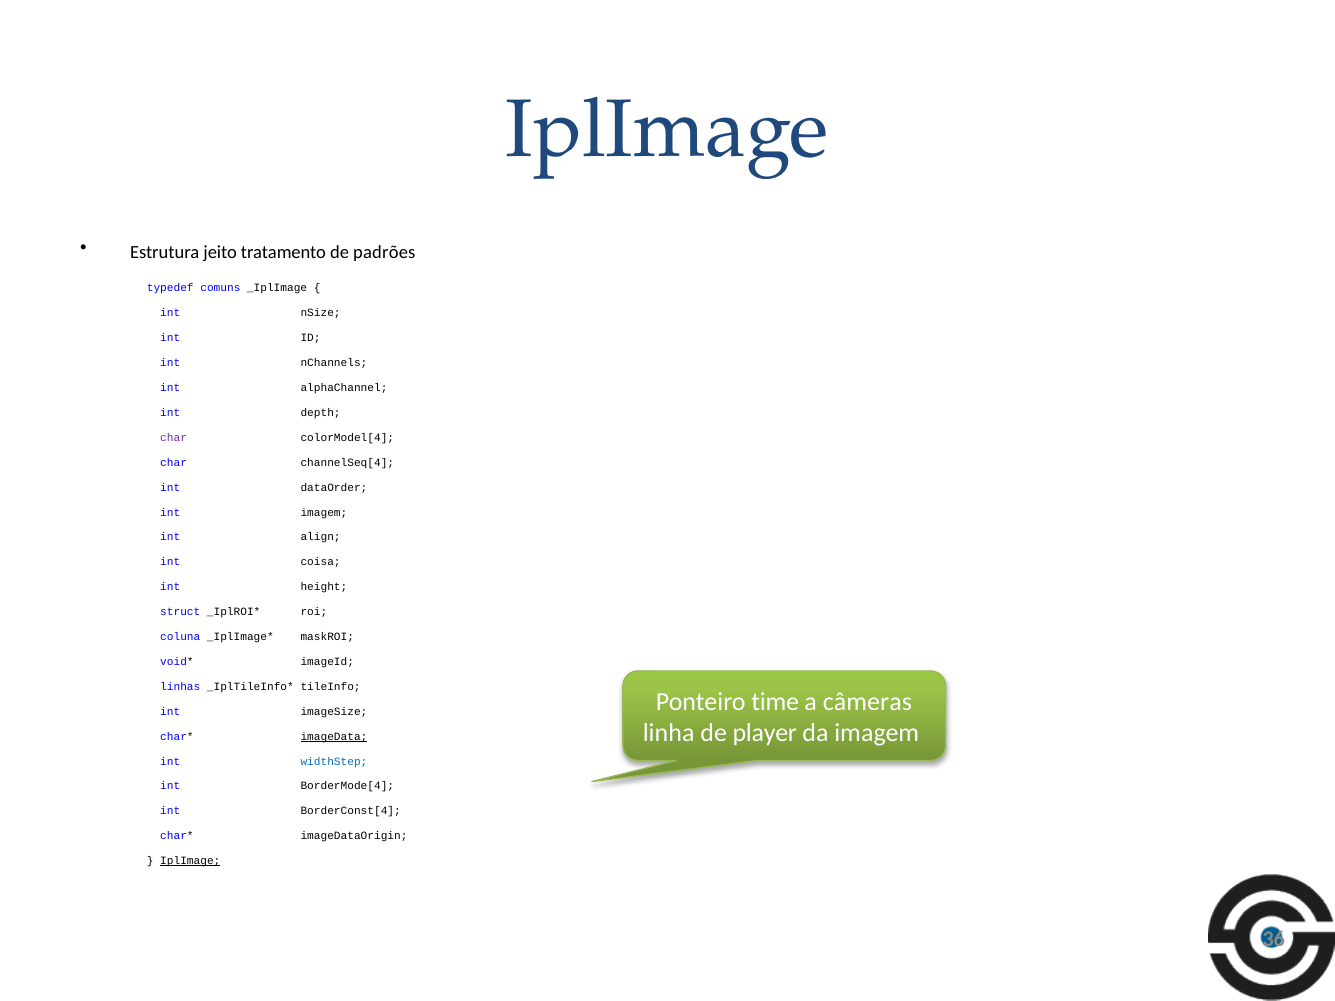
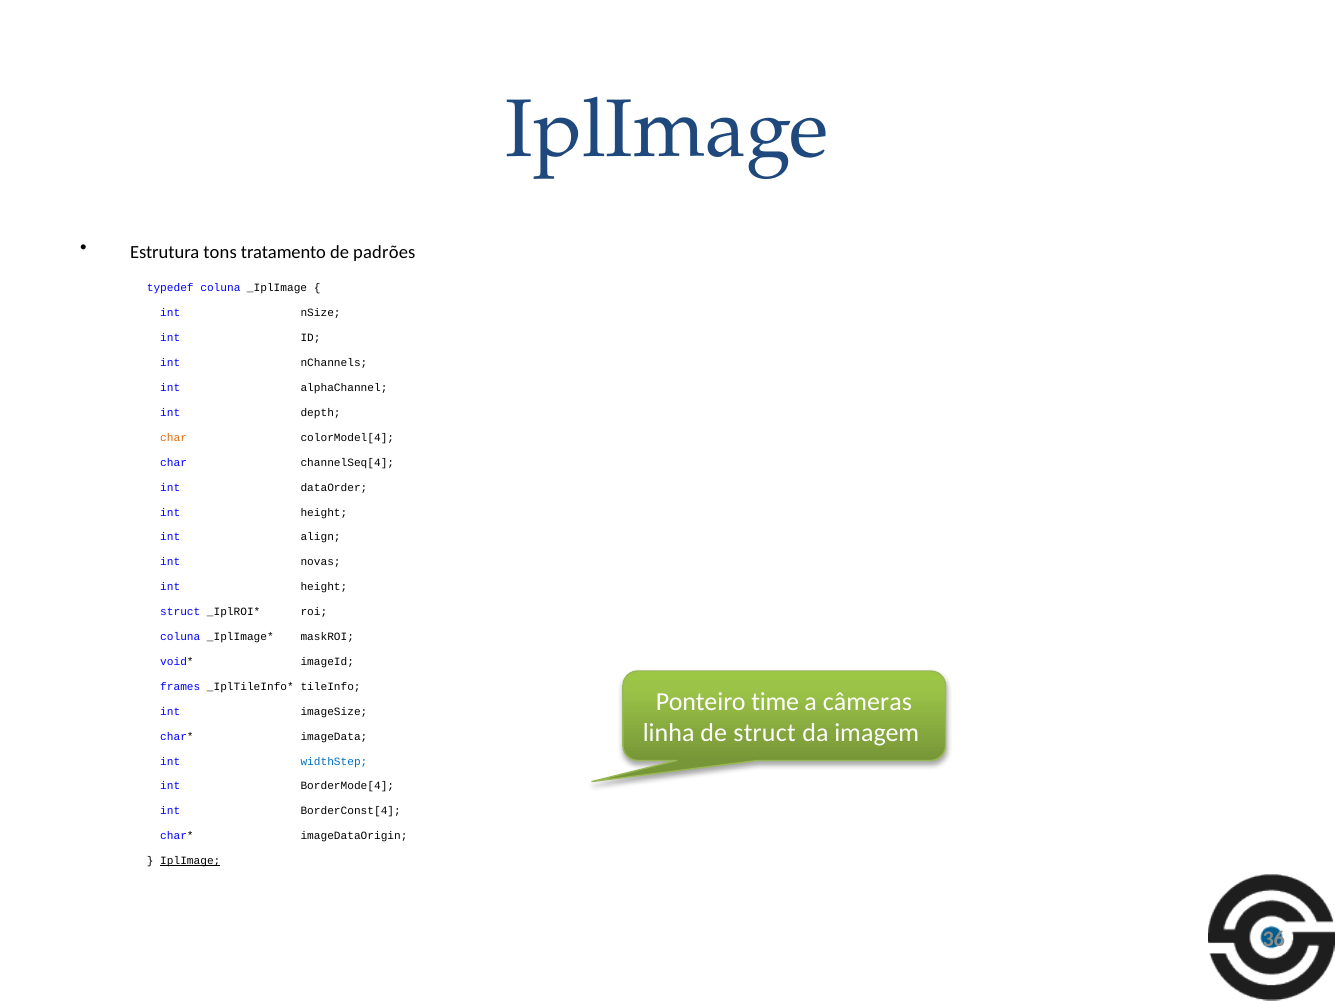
jeito: jeito -> tons (220, 252)
typedef comuns: comuns -> coluna (220, 288)
char colour: purple -> orange (174, 438)
imagem: imagem -> height (324, 512)
coisa: coisa -> novas (321, 562)
linhas: linhas -> frames (180, 687)
de player: player -> struct (765, 733)
imageData underline: present -> none (334, 737)
